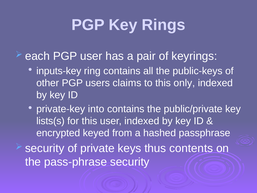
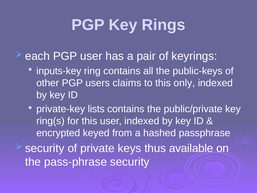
into: into -> lists (96, 109)
lists(s: lists(s -> ring(s (50, 121)
contents: contents -> available (191, 148)
